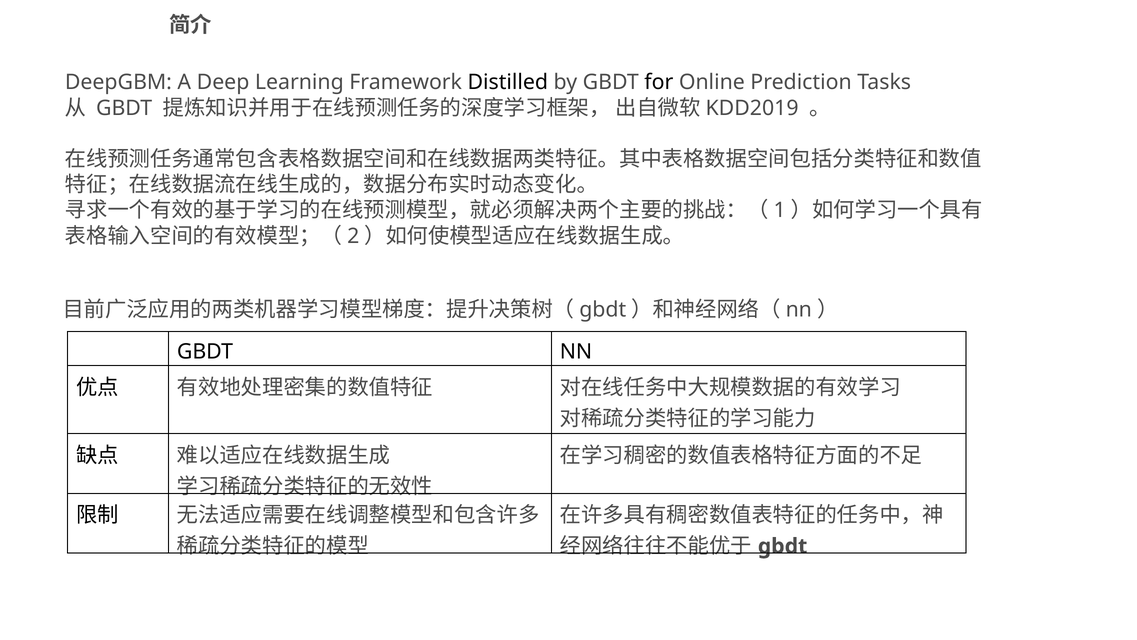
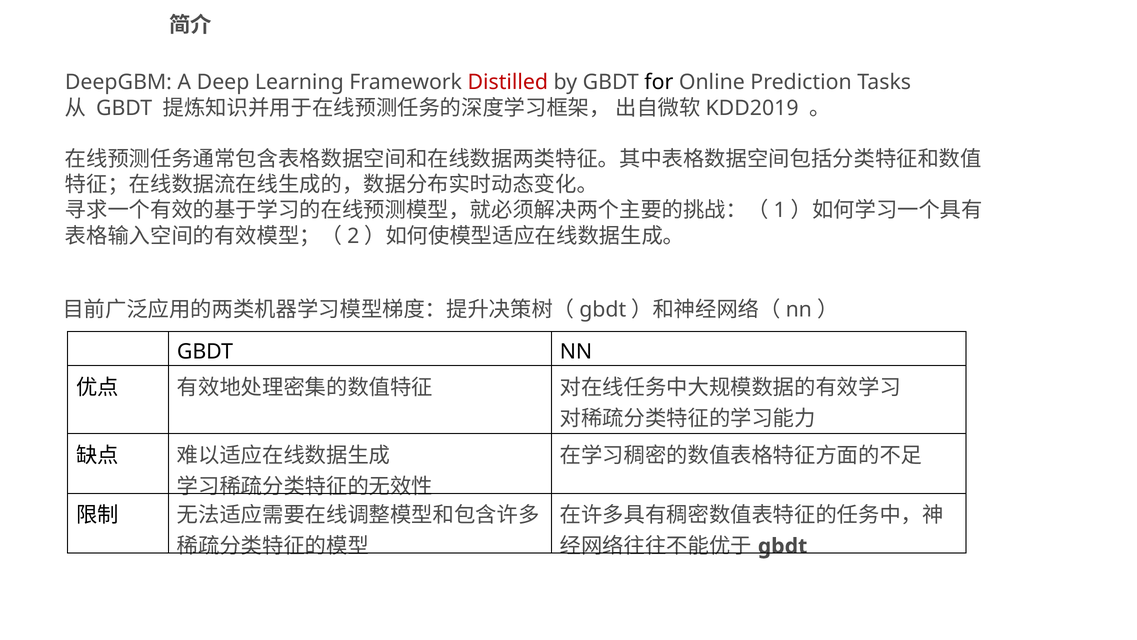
Distilled colour: black -> red (508, 82)
